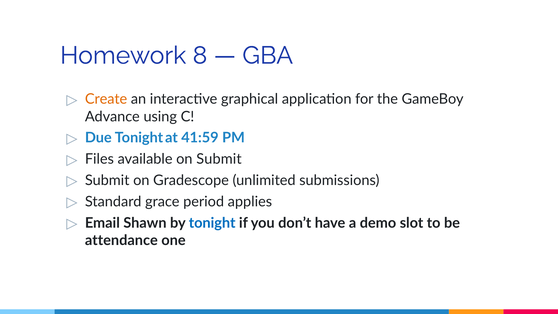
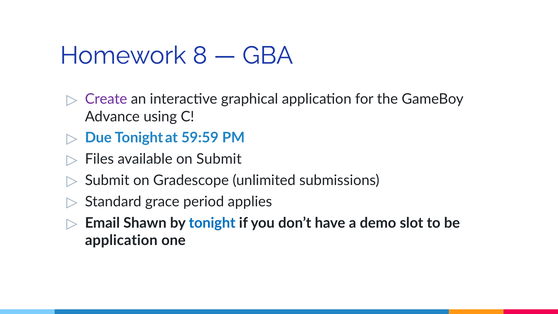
Create colour: orange -> purple (106, 99)
41:59: 41:59 -> 59:59 (200, 138)
attendance: attendance -> application (121, 240)
